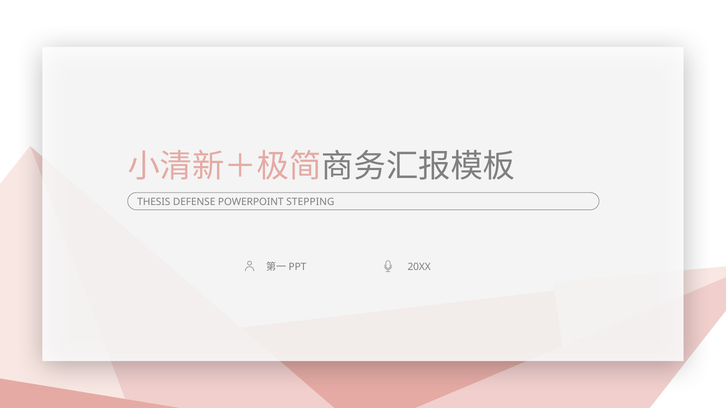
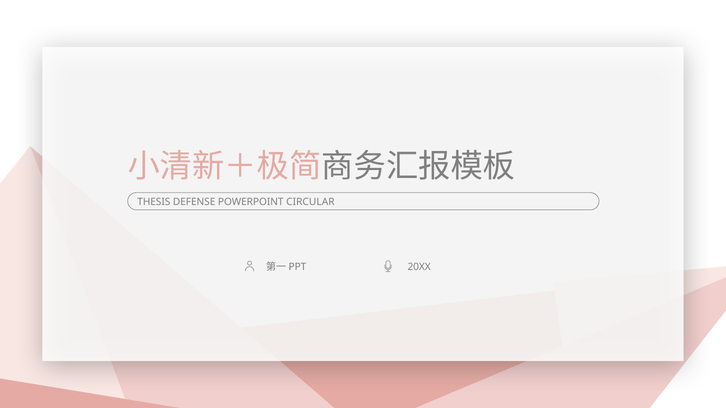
STEPPING: STEPPING -> CIRCULAR (310, 202)
